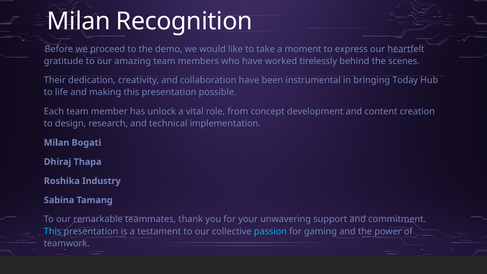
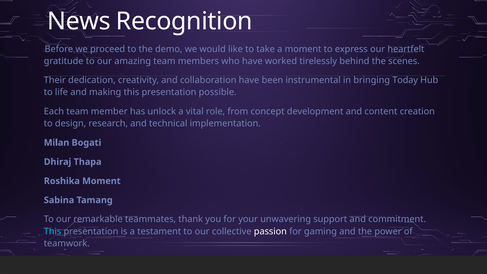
Milan: Milan -> News (79, 21)
Roshika Industry: Industry -> Moment (101, 181)
passion colour: light blue -> white (270, 231)
